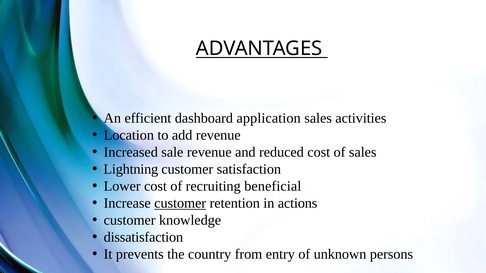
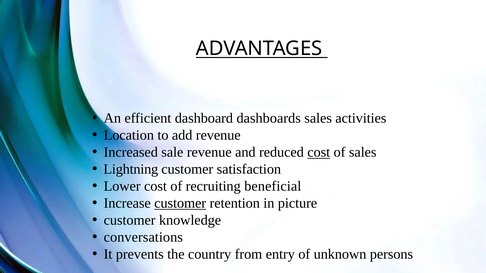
application: application -> dashboards (269, 118)
cost underline: none -> present (319, 152)
actions: actions -> picture (298, 204)
dissatisfaction: dissatisfaction -> conversations (143, 238)
